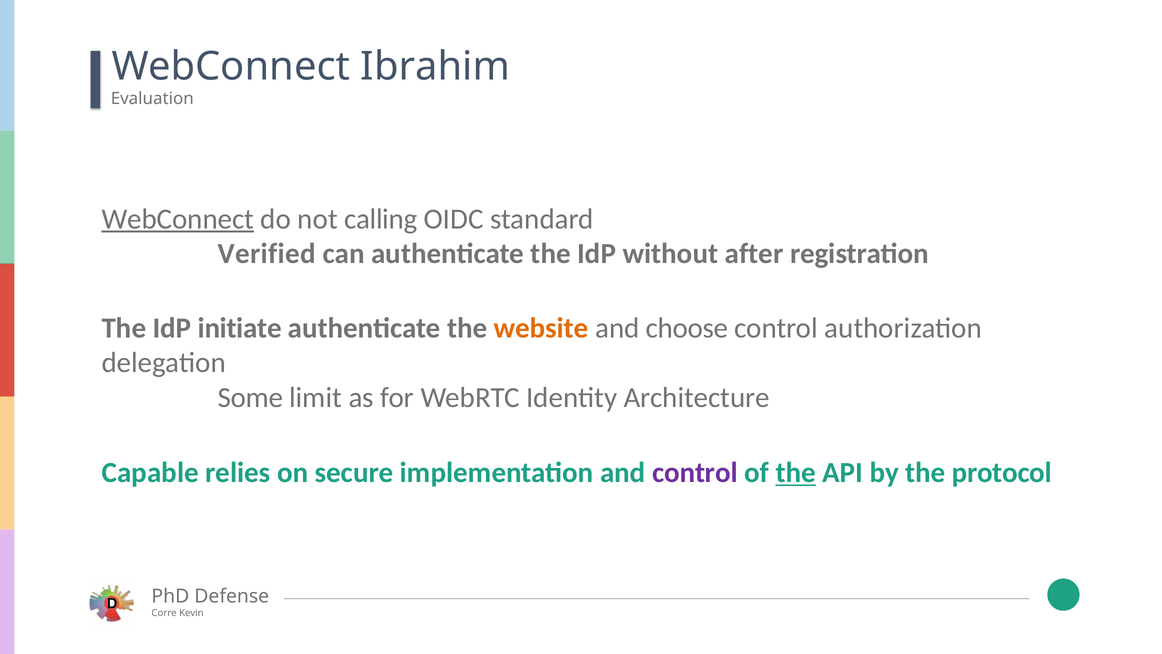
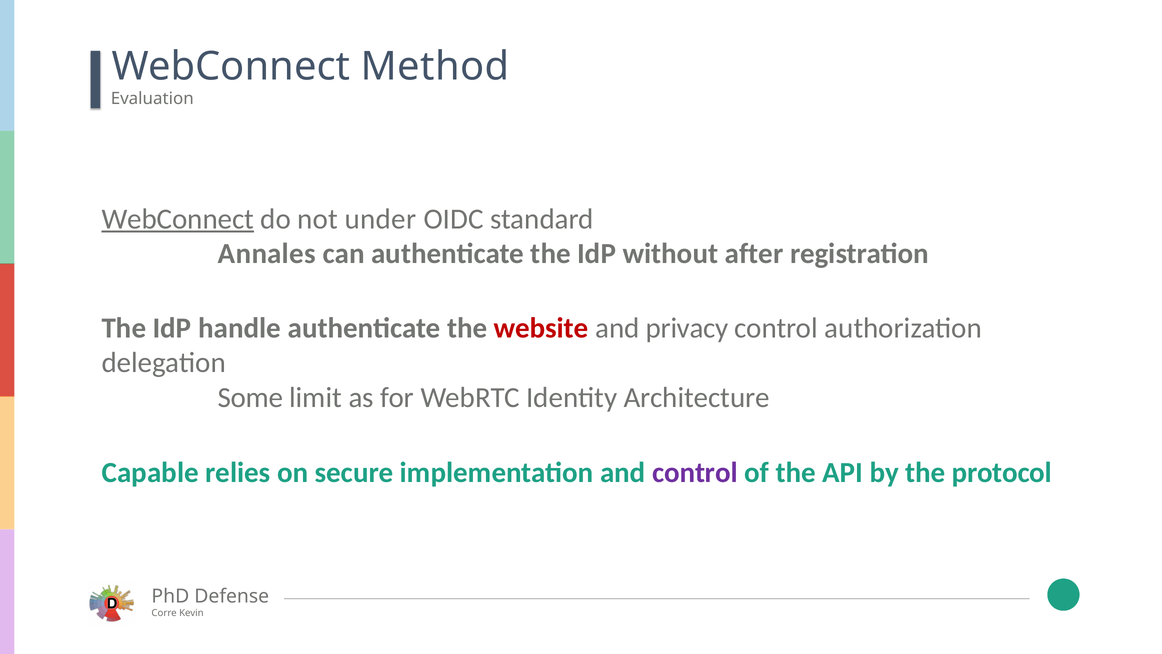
Ibrahim: Ibrahim -> Method (435, 67)
calling: calling -> under (381, 219)
Verified: Verified -> Annales (267, 254)
initiate: initiate -> handle (240, 328)
website colour: orange -> red (541, 328)
choose: choose -> privacy (687, 328)
the underline: present -> none (796, 472)
